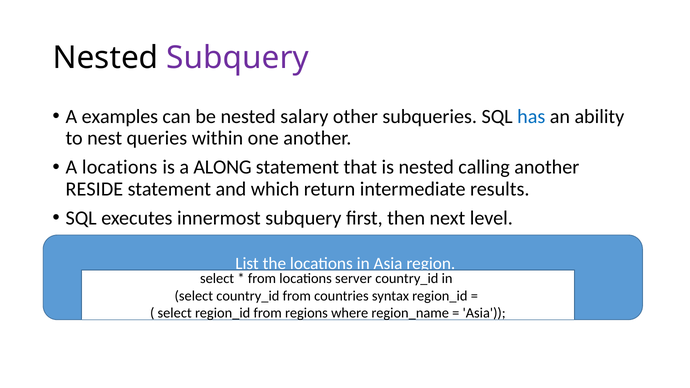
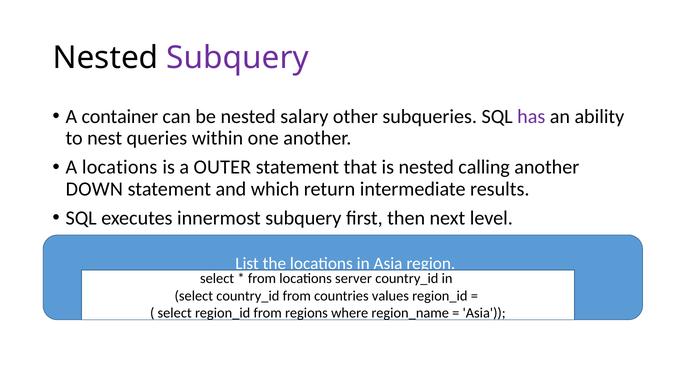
examples: examples -> container (120, 117)
has colour: blue -> purple (531, 117)
ALONG: ALONG -> OUTER (222, 167)
RESIDE: RESIDE -> DOWN (94, 189)
syntax: syntax -> values (390, 296)
